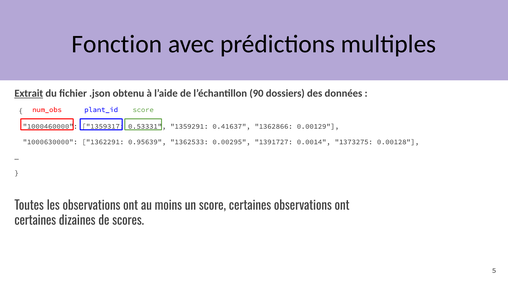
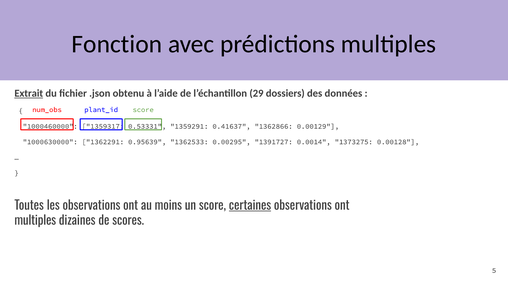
90: 90 -> 29 (256, 93)
certaines underline: none -> present (250, 205)
certaines: certaines -> multiples (35, 221)
